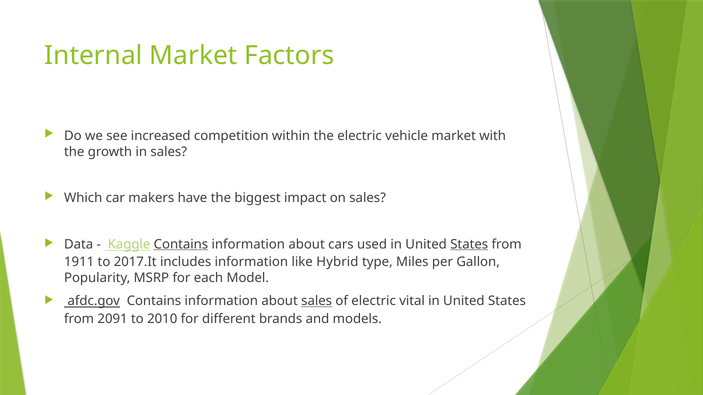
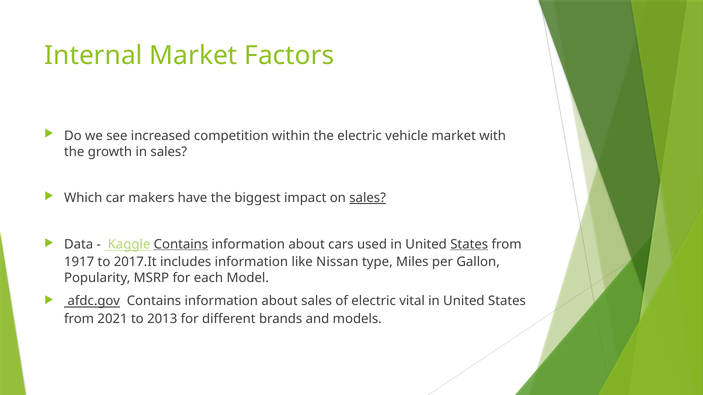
sales underline: none -> present (368, 198)
1911: 1911 -> 1917 (79, 262)
Hybrid: Hybrid -> Nissan (337, 262)
sales underline: present -> none (317, 301)
2091: 2091 -> 2021 (113, 319)
2010: 2010 -> 2013 (162, 319)
